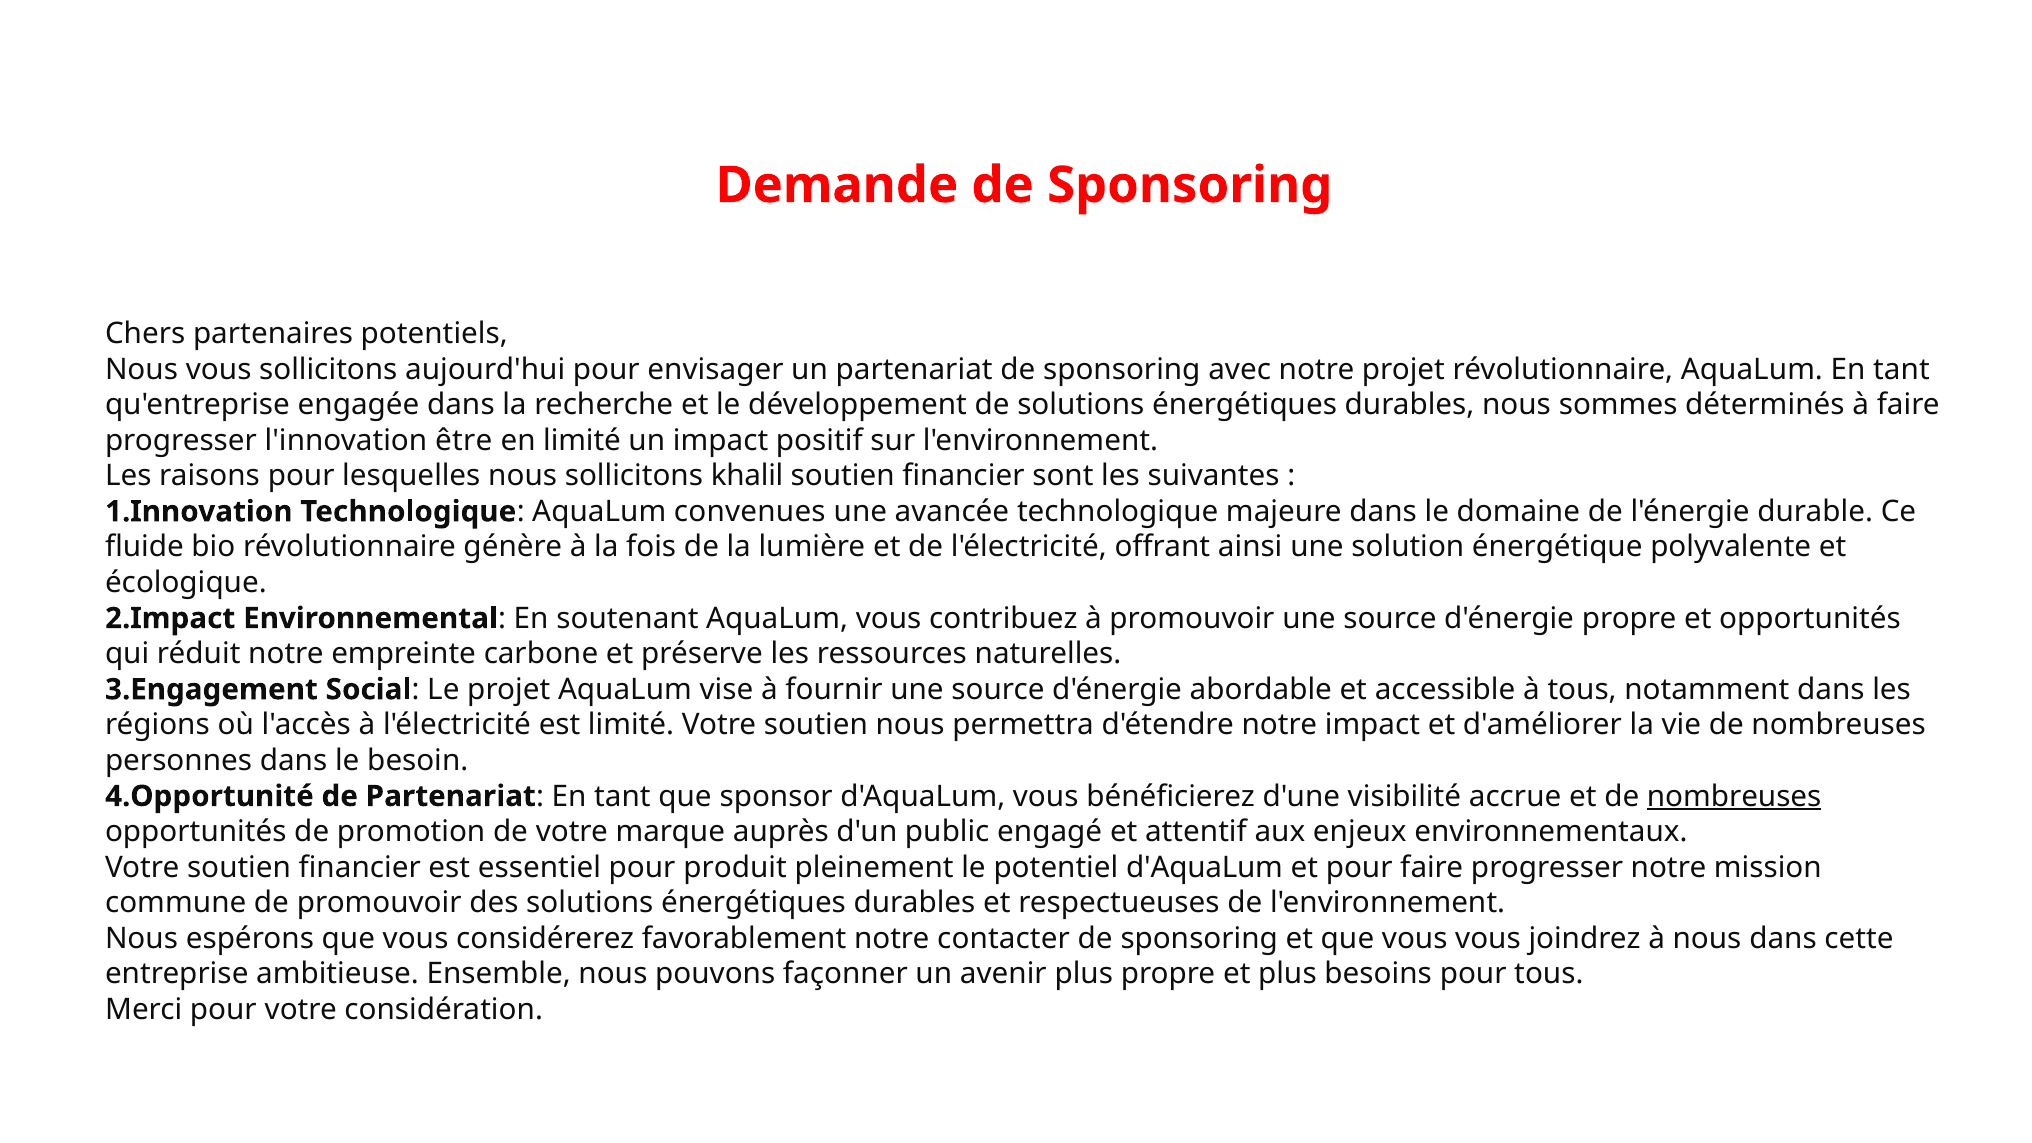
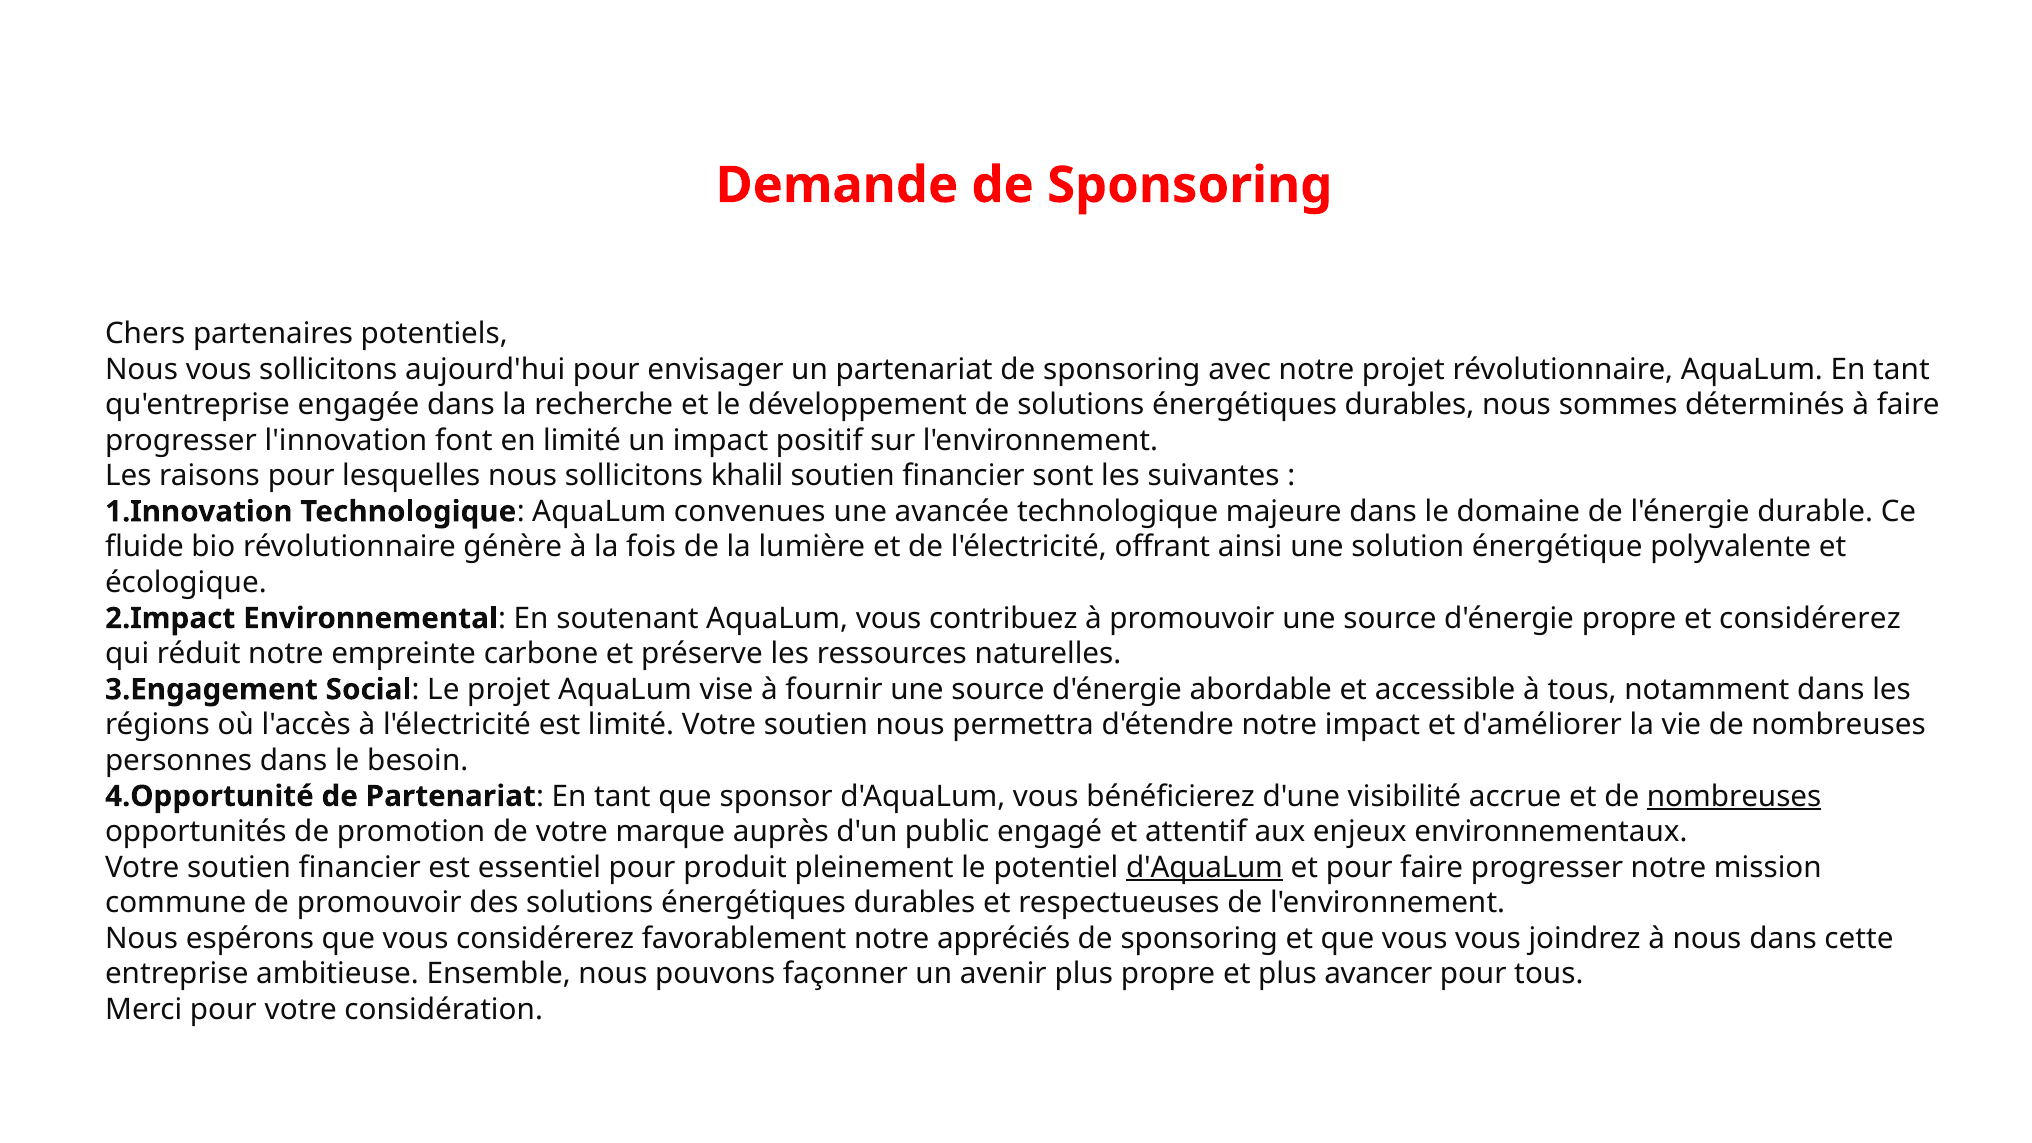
être: être -> font (464, 440)
et opportunités: opportunités -> considérerez (1810, 618)
d'AquaLum underline: none -> present (1204, 867)
contacter: contacter -> appréciés (1004, 939)
besoins: besoins -> avancer (1378, 974)
